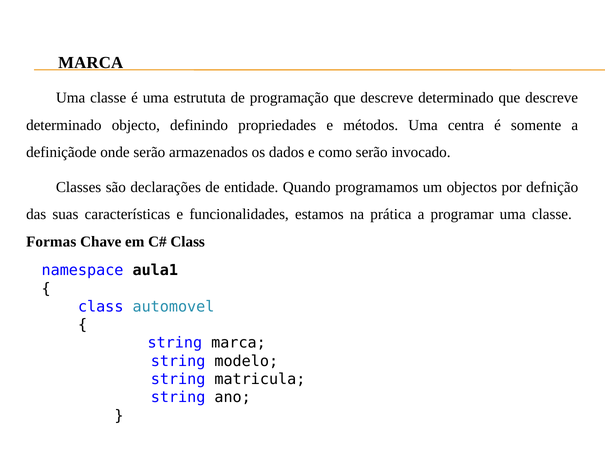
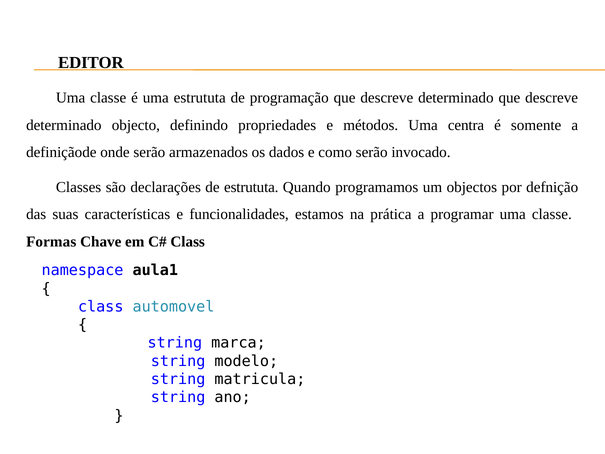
MARCA: MARCA -> EDITOR (91, 63)
de entidade: entidade -> estrututa (251, 187)
